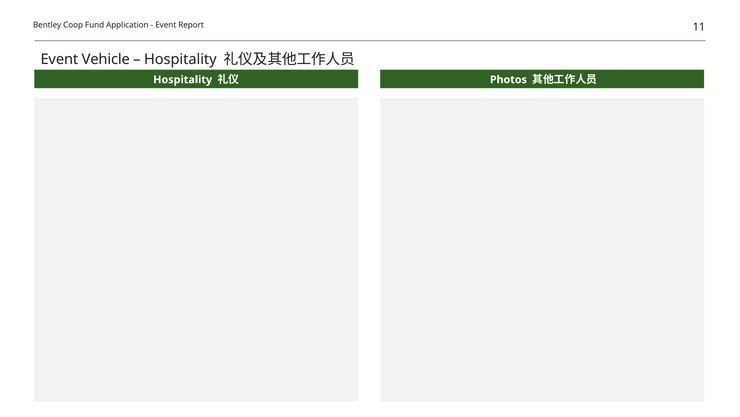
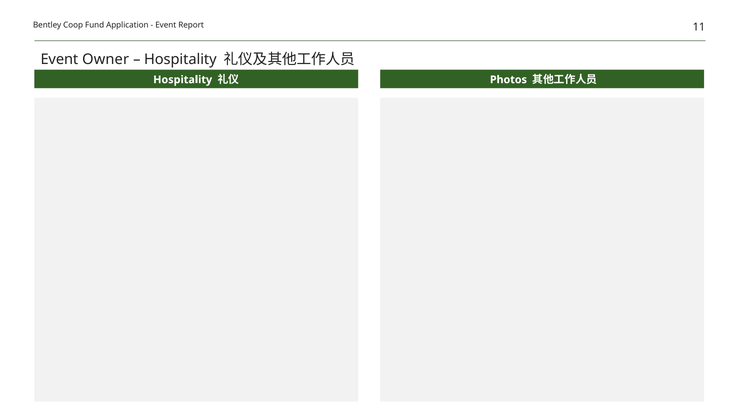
Vehicle: Vehicle -> Owner (106, 59)
